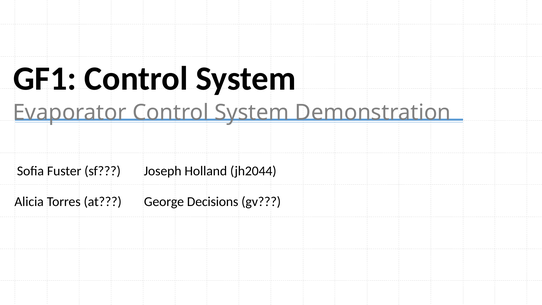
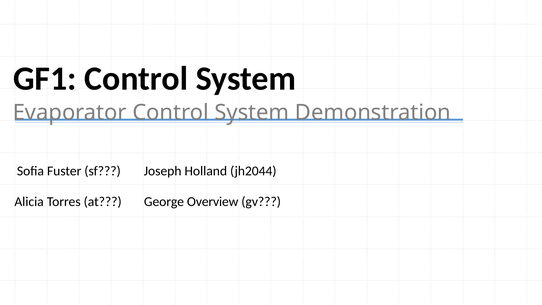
Decisions: Decisions -> Overview (213, 202)
